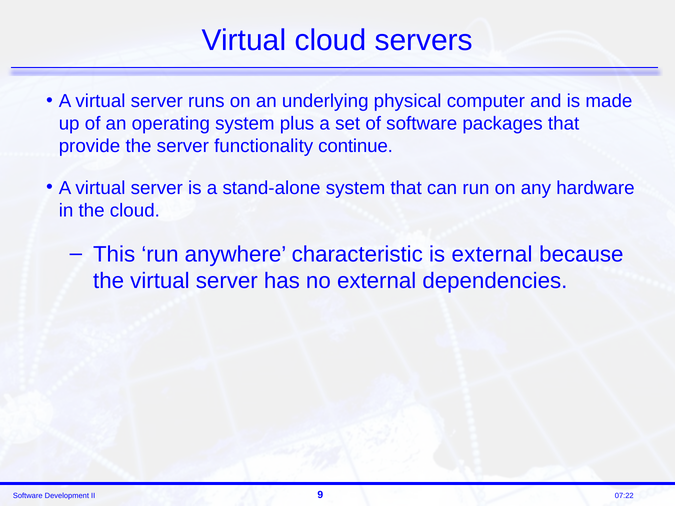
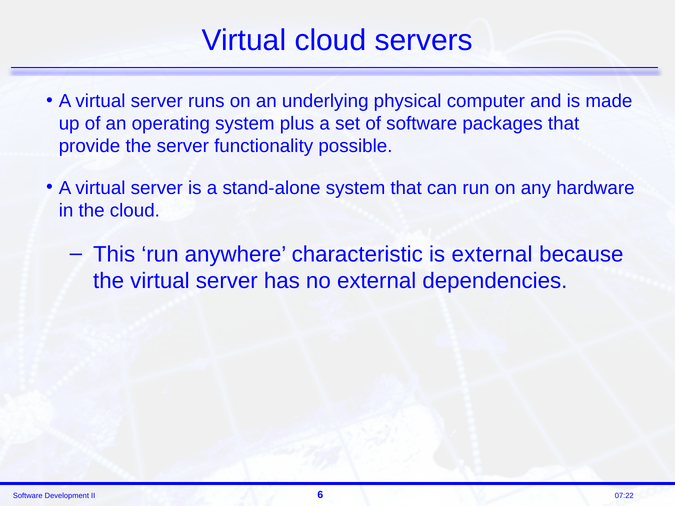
continue: continue -> possible (355, 146)
9: 9 -> 6 (320, 495)
